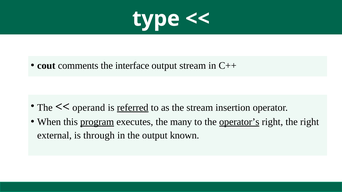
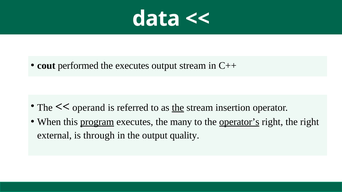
type: type -> data (156, 19)
comments: comments -> performed (78, 66)
the interface: interface -> executes (132, 66)
referred underline: present -> none (133, 108)
the underline: none -> present (178, 108)
known: known -> quality (185, 136)
